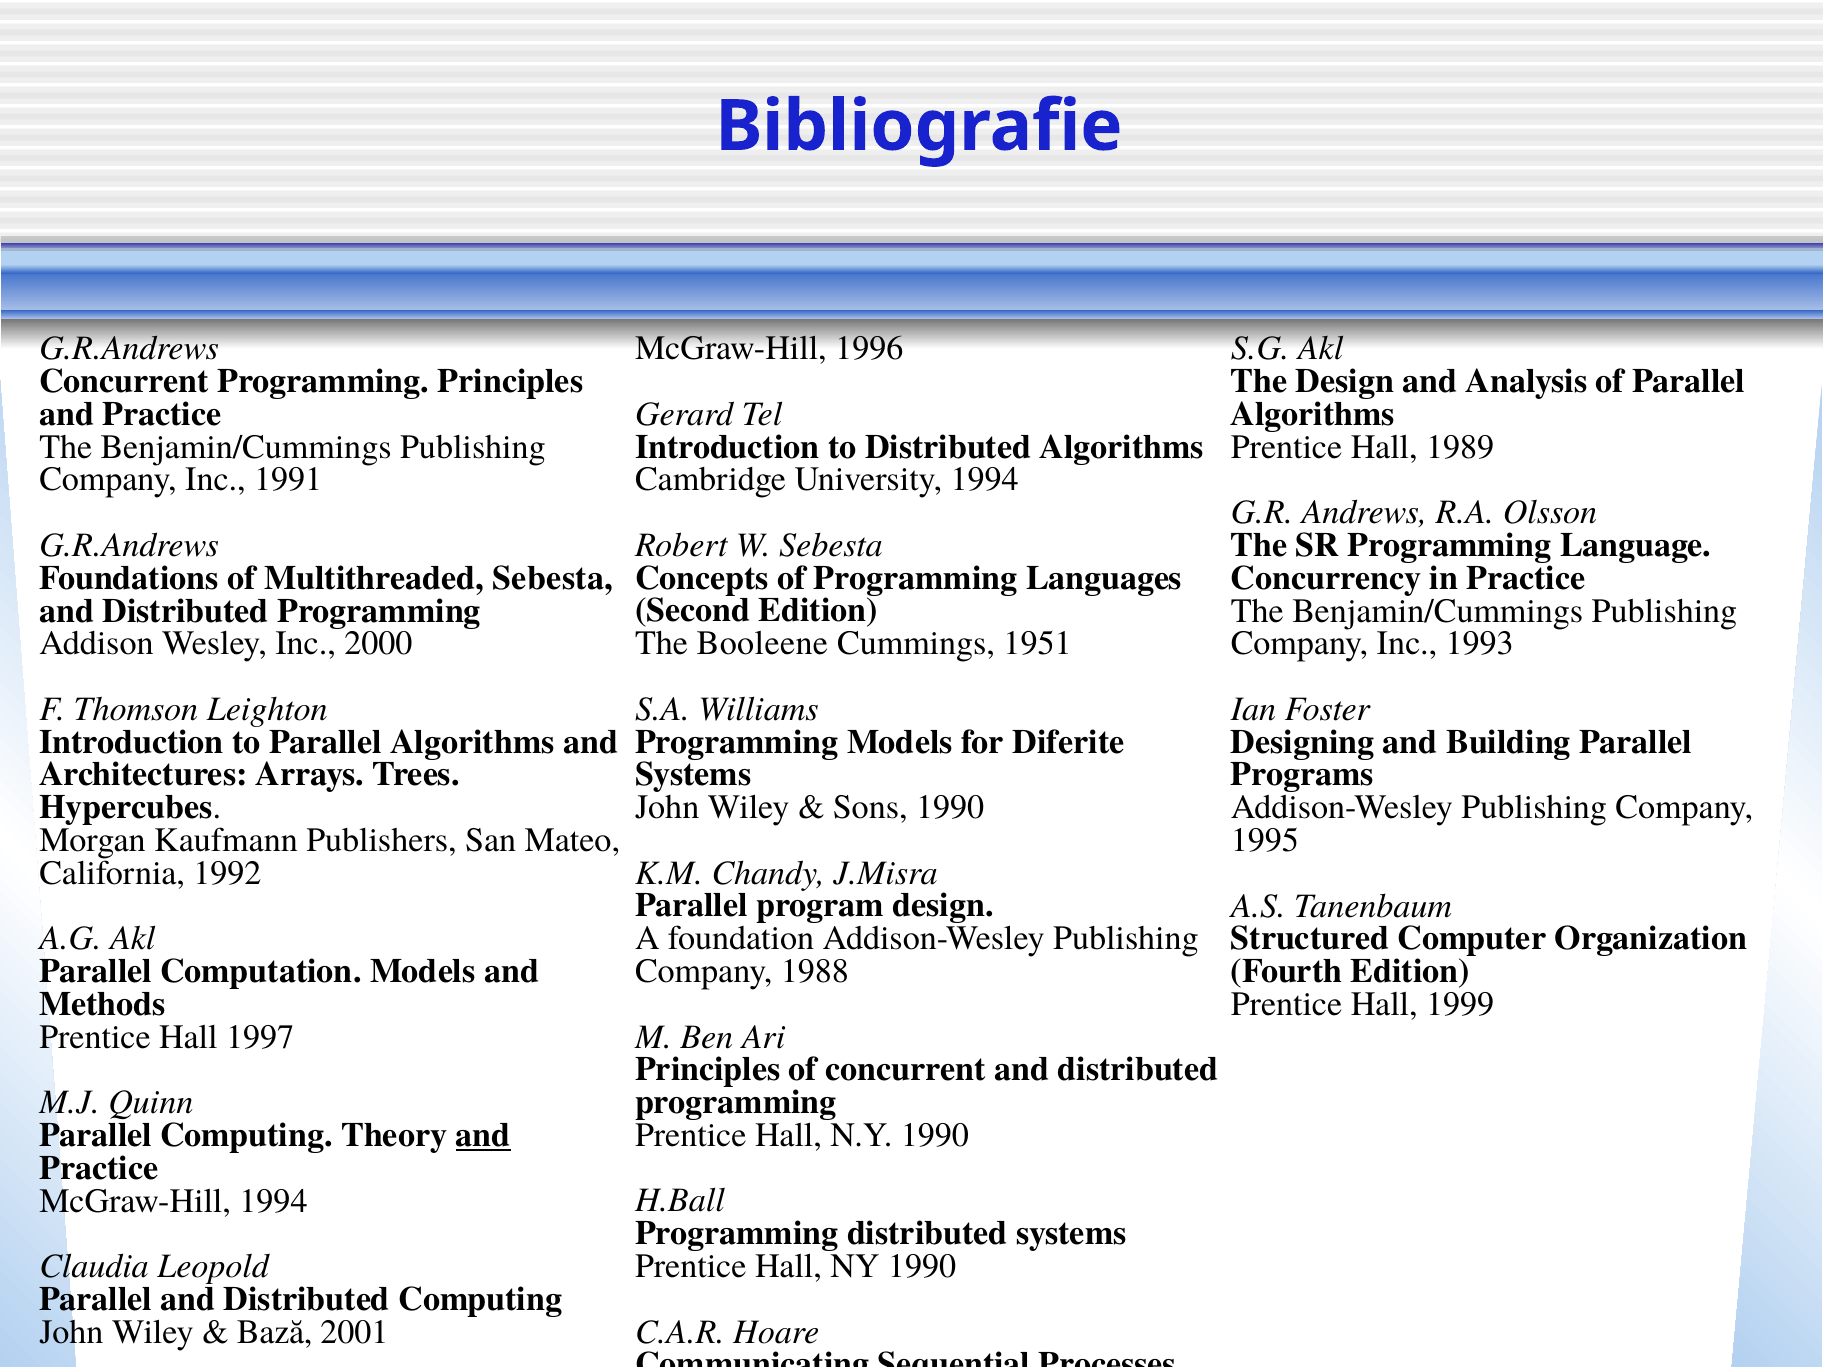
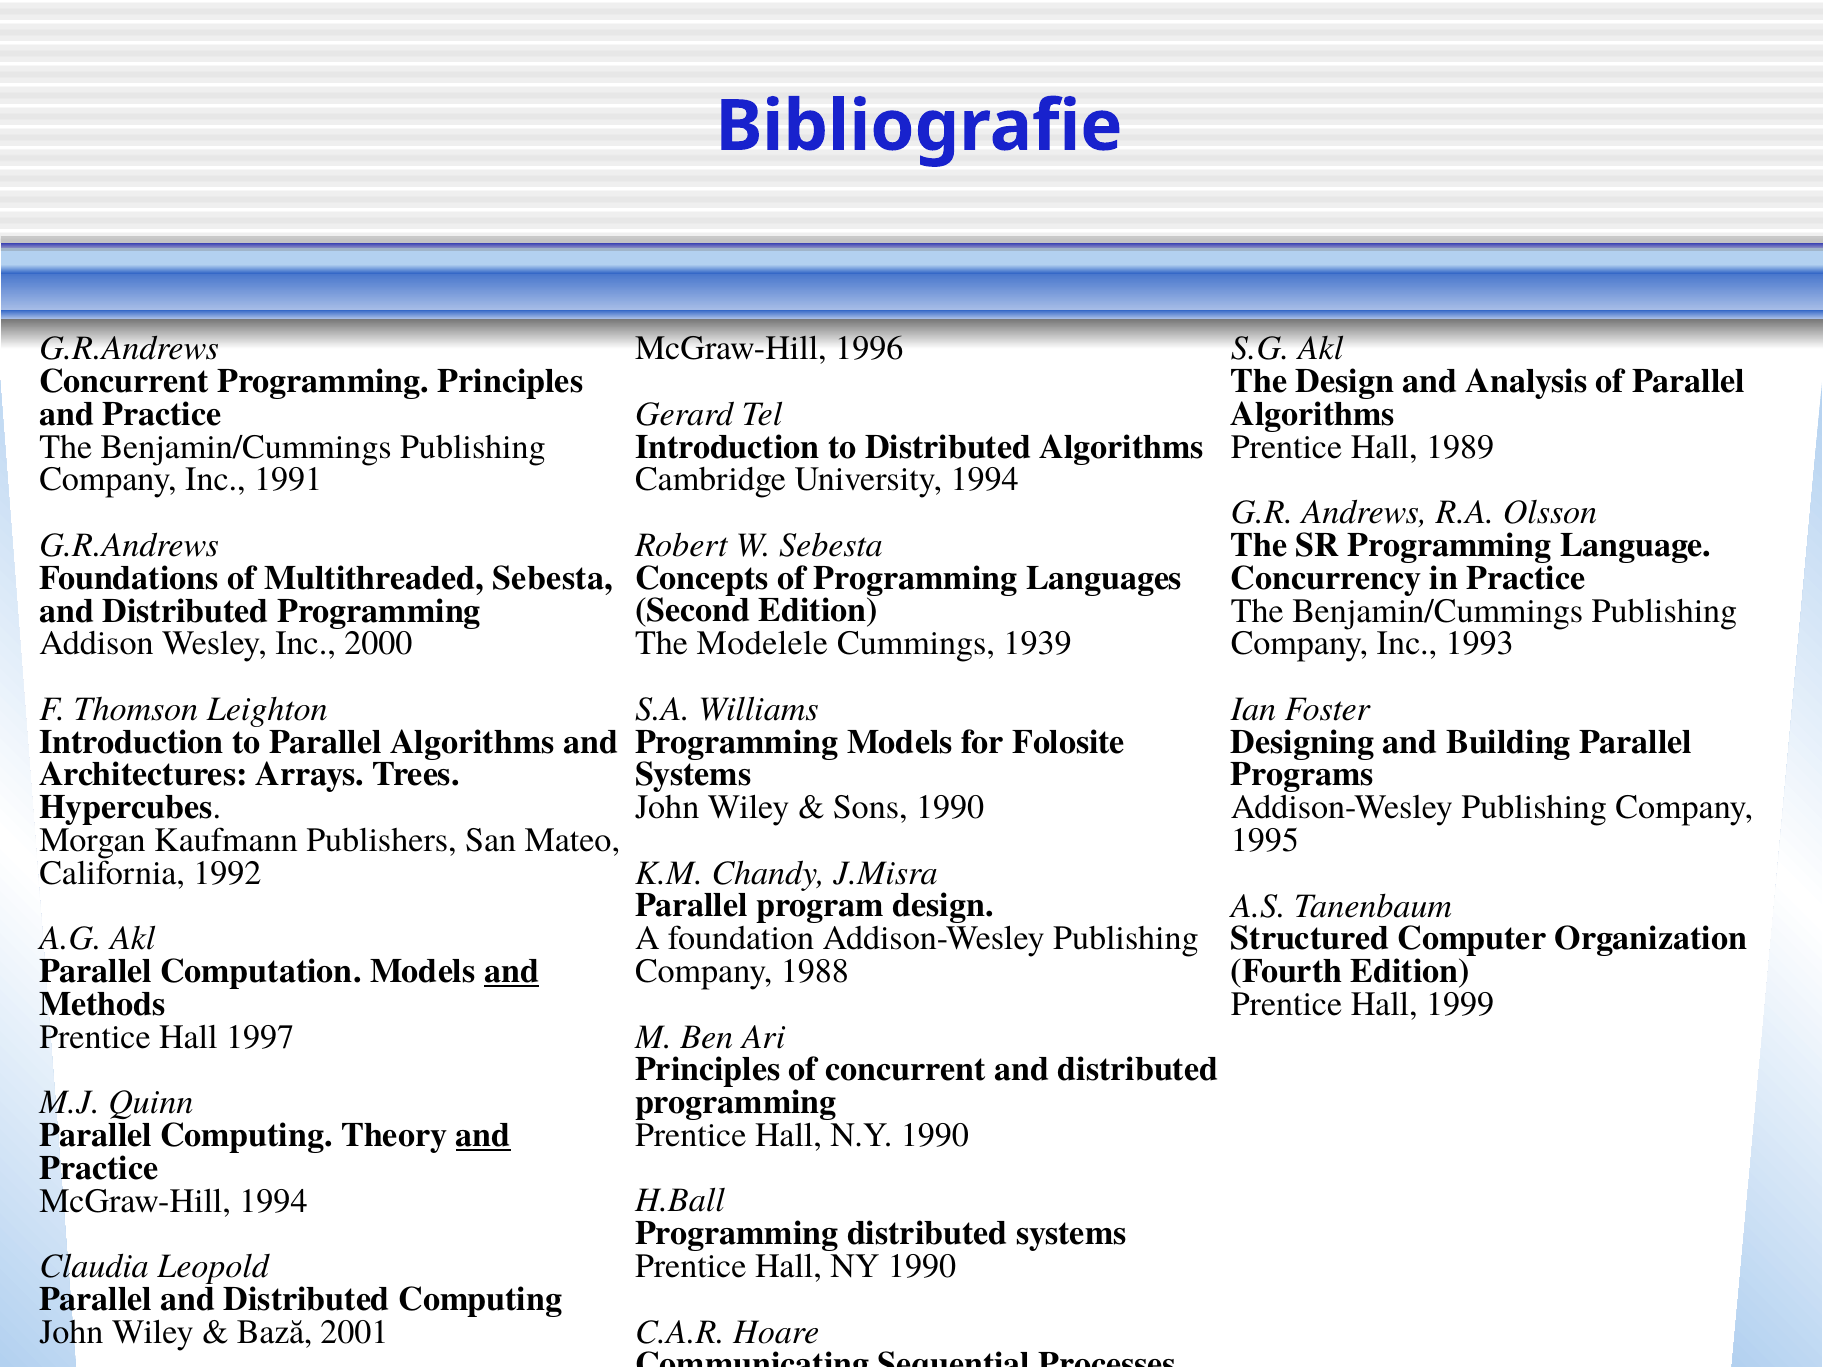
Booleene: Booleene -> Modelele (762, 644)
1951: 1951 -> 1939 (1038, 644)
Diferite: Diferite -> Folosite (1069, 742)
and underline: none -> present (512, 971)
